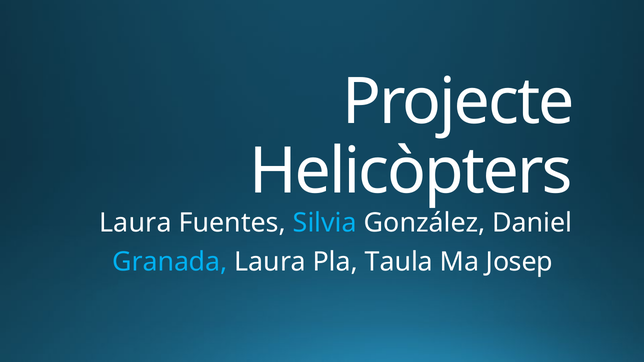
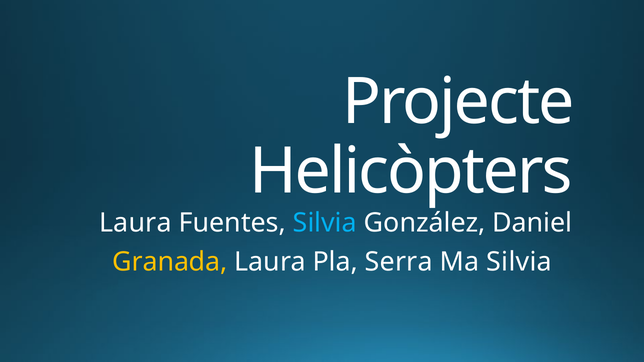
Granada colour: light blue -> yellow (170, 262)
Taula: Taula -> Serra (399, 262)
Ma Josep: Josep -> Silvia (519, 262)
